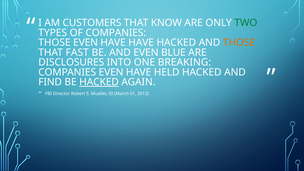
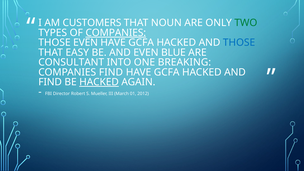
KNOW: KNOW -> NOUN (166, 23)
COMPANIES underline: none -> present (116, 33)
HAVE: HAVE -> GCFA (141, 43)
THOSE colour: orange -> blue (239, 43)
FAST: FAST -> EASY (77, 52)
DISCLOSURES: DISCLOSURES -> CONSULTANT (71, 62)
COMPANIES EVEN: EVEN -> FIND (111, 72)
HELD: HELD -> GCFA (167, 72)
